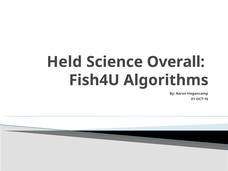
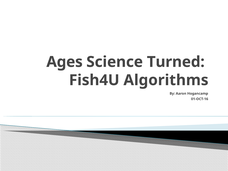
Held: Held -> Ages (65, 62)
Overall: Overall -> Turned (176, 62)
